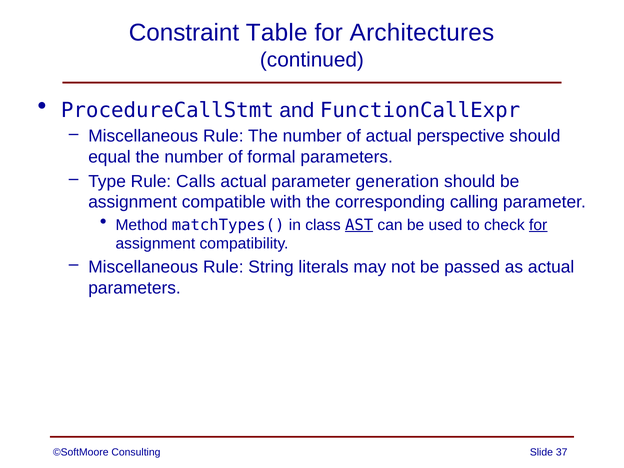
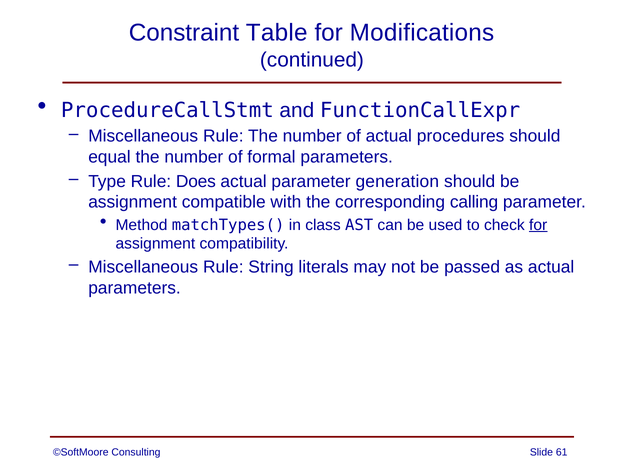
Architectures: Architectures -> Modifications (422, 33)
perspective: perspective -> procedures (461, 136)
Calls: Calls -> Does (196, 181)
AST underline: present -> none (359, 225)
37: 37 -> 61 (562, 452)
